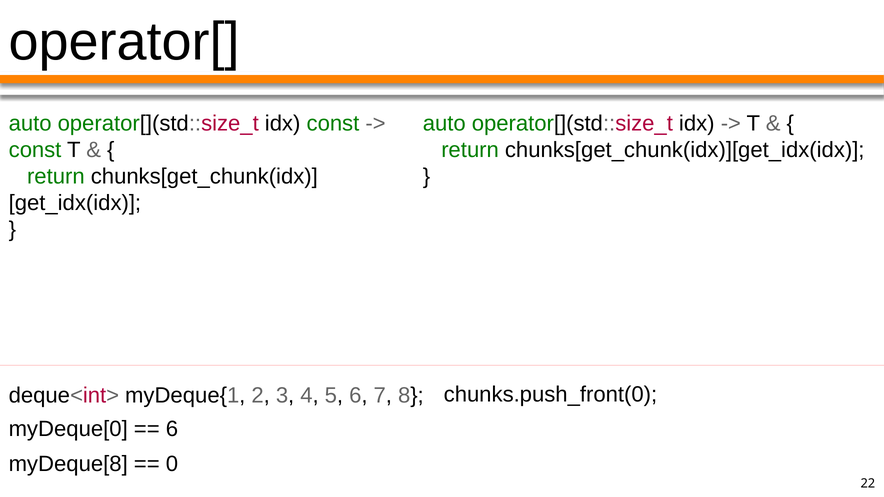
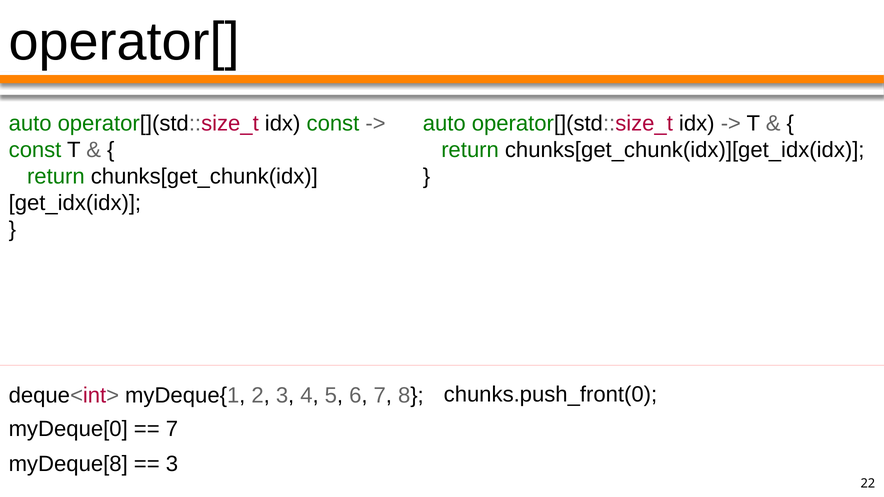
6: 6 -> 7 (172, 429)
0: 0 -> 3 (172, 464)
